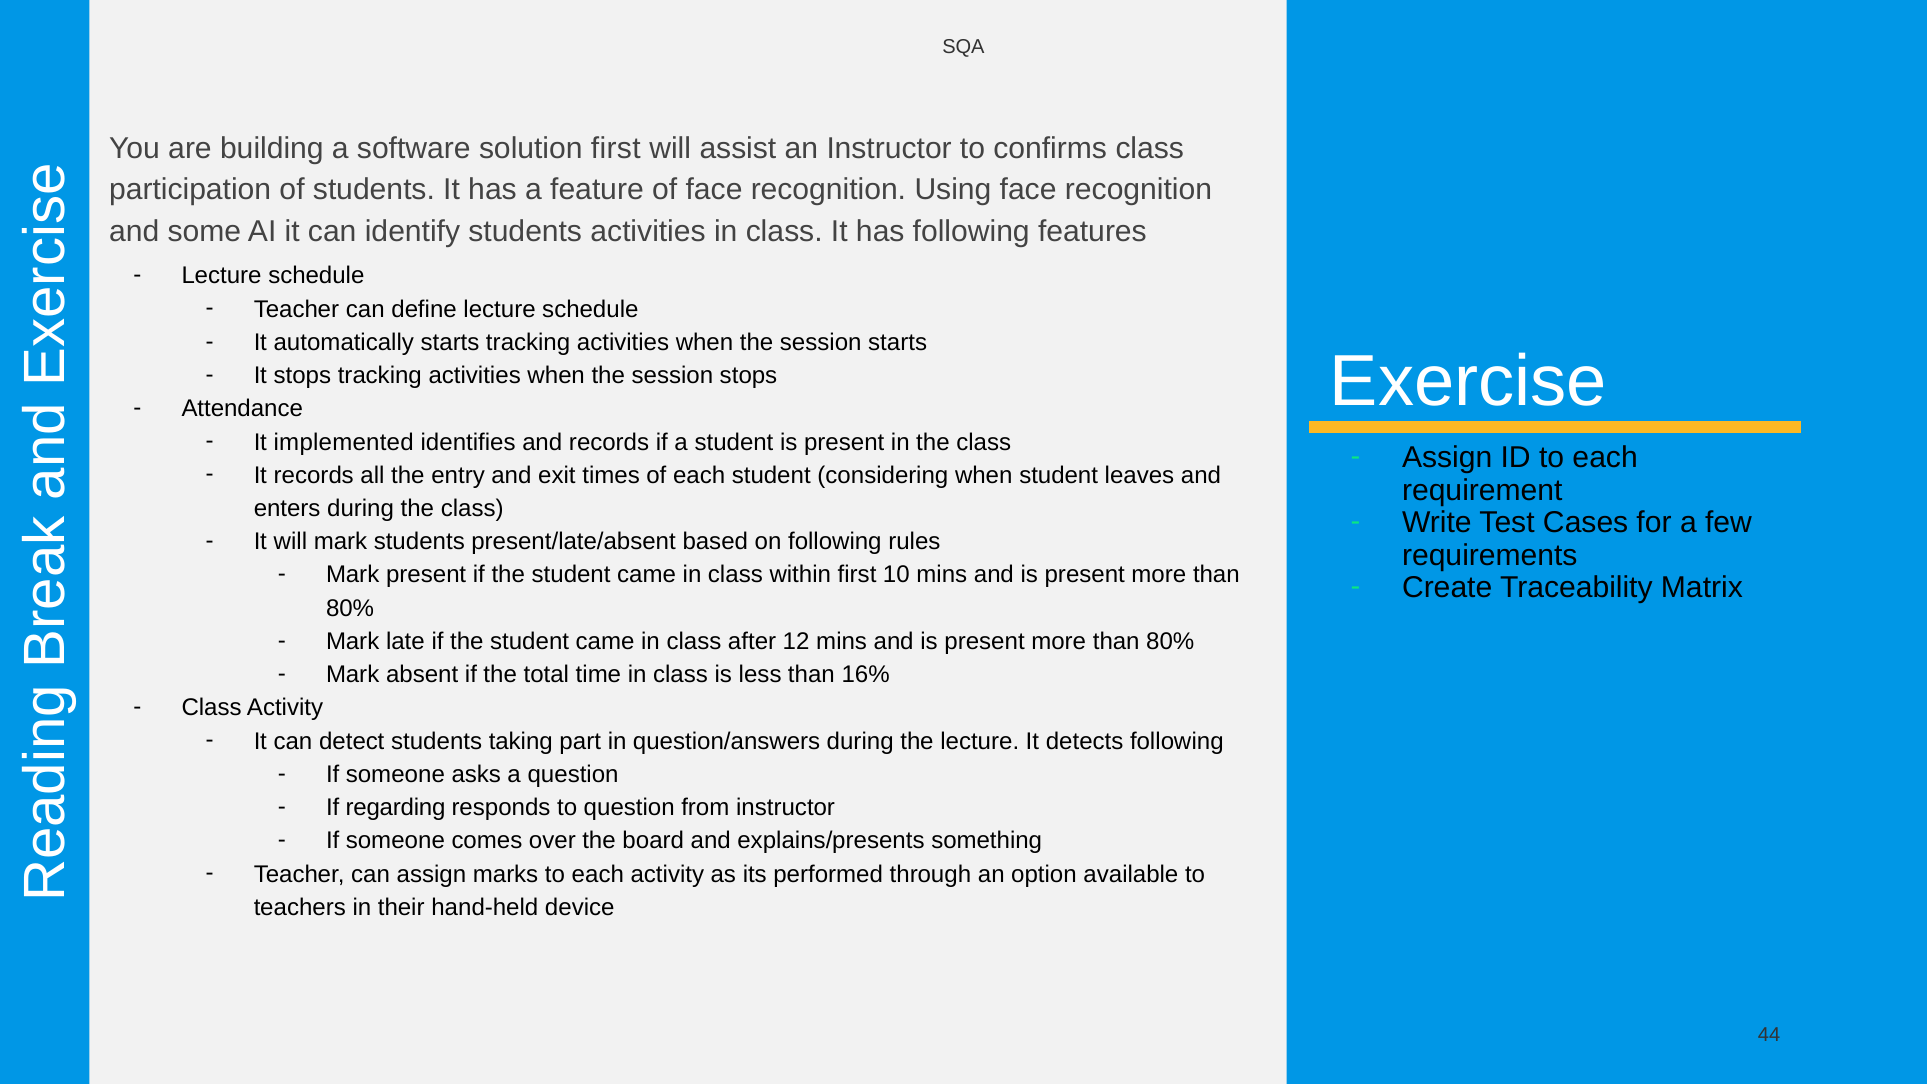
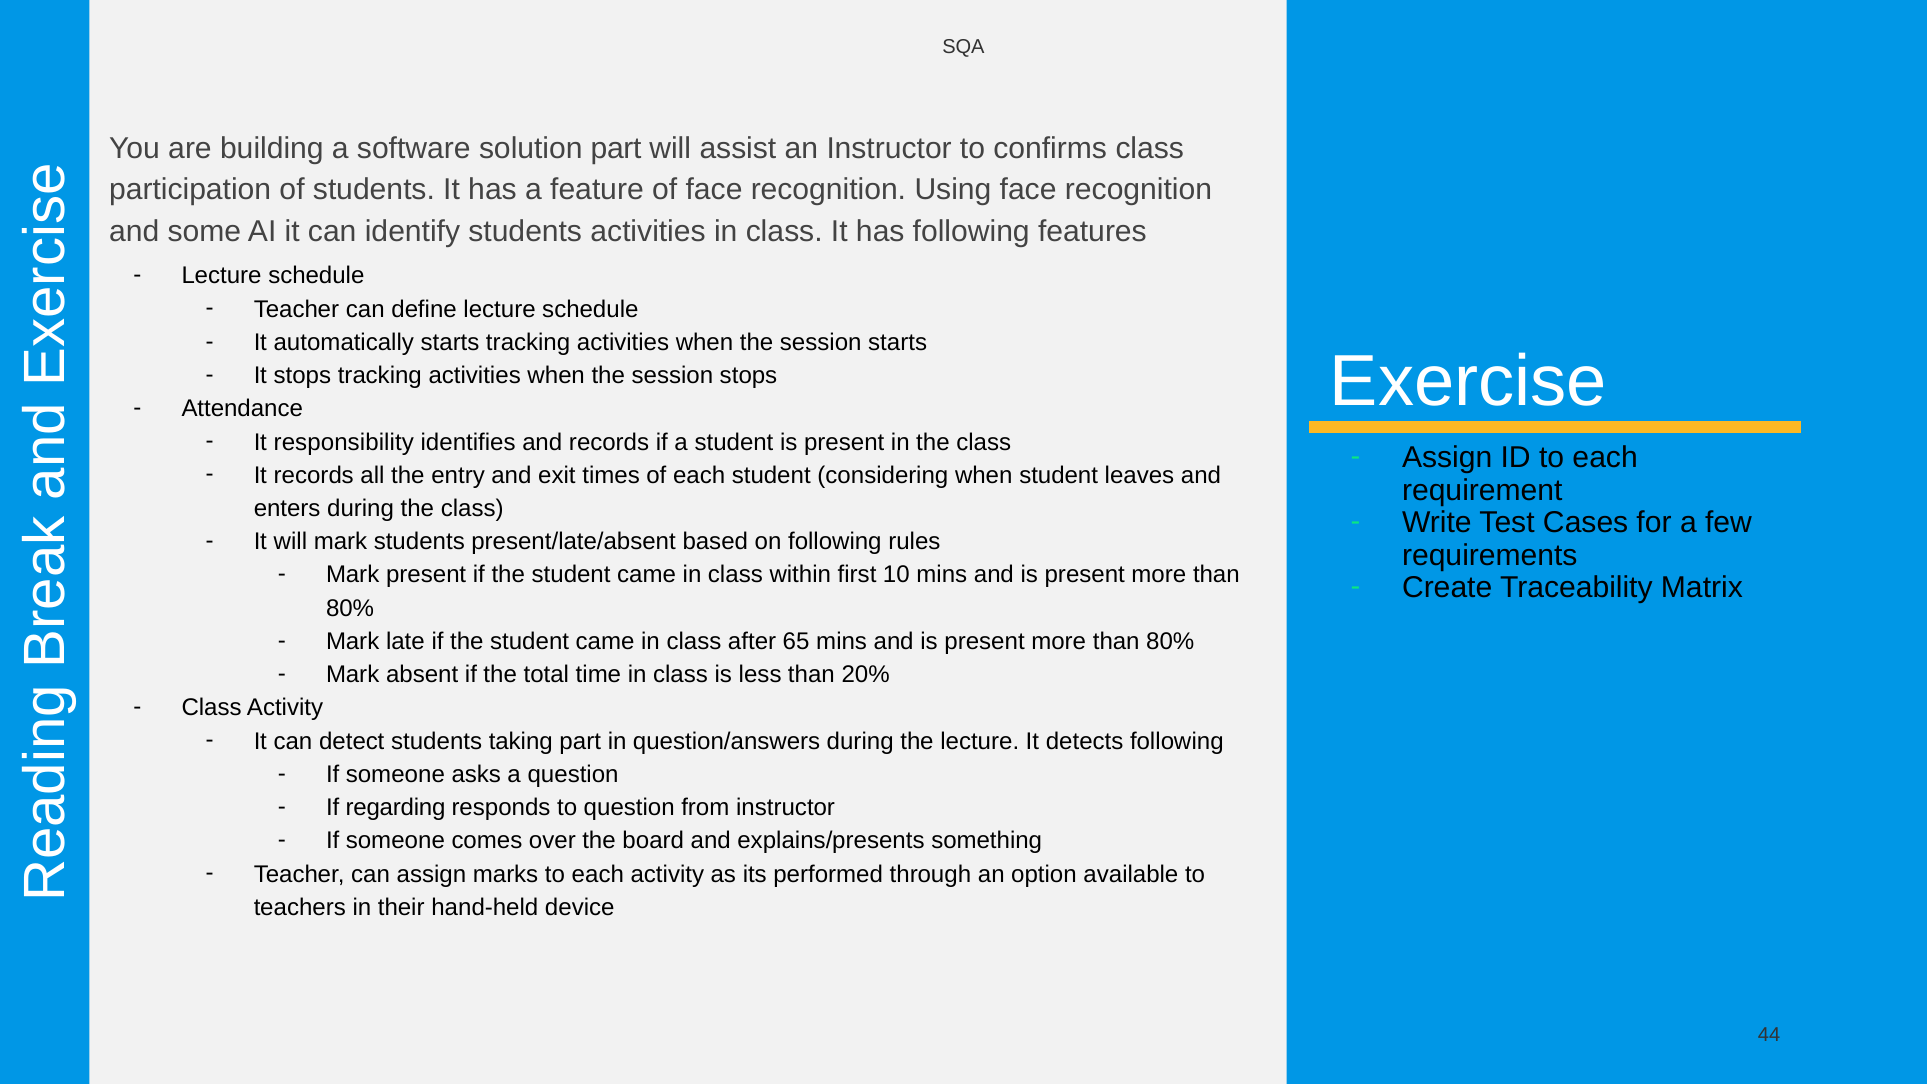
solution first: first -> part (616, 148)
implemented: implemented -> responsibility (344, 442)
12: 12 -> 65 (796, 641)
16%: 16% -> 20% (866, 675)
